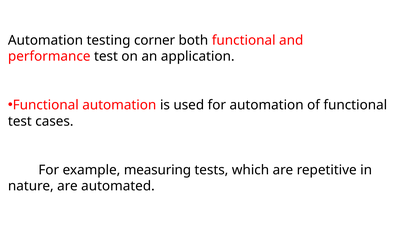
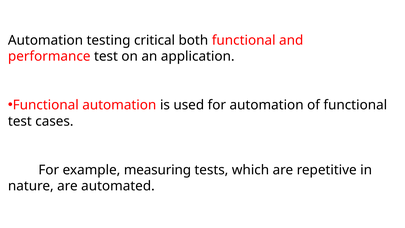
corner: corner -> critical (155, 40)
